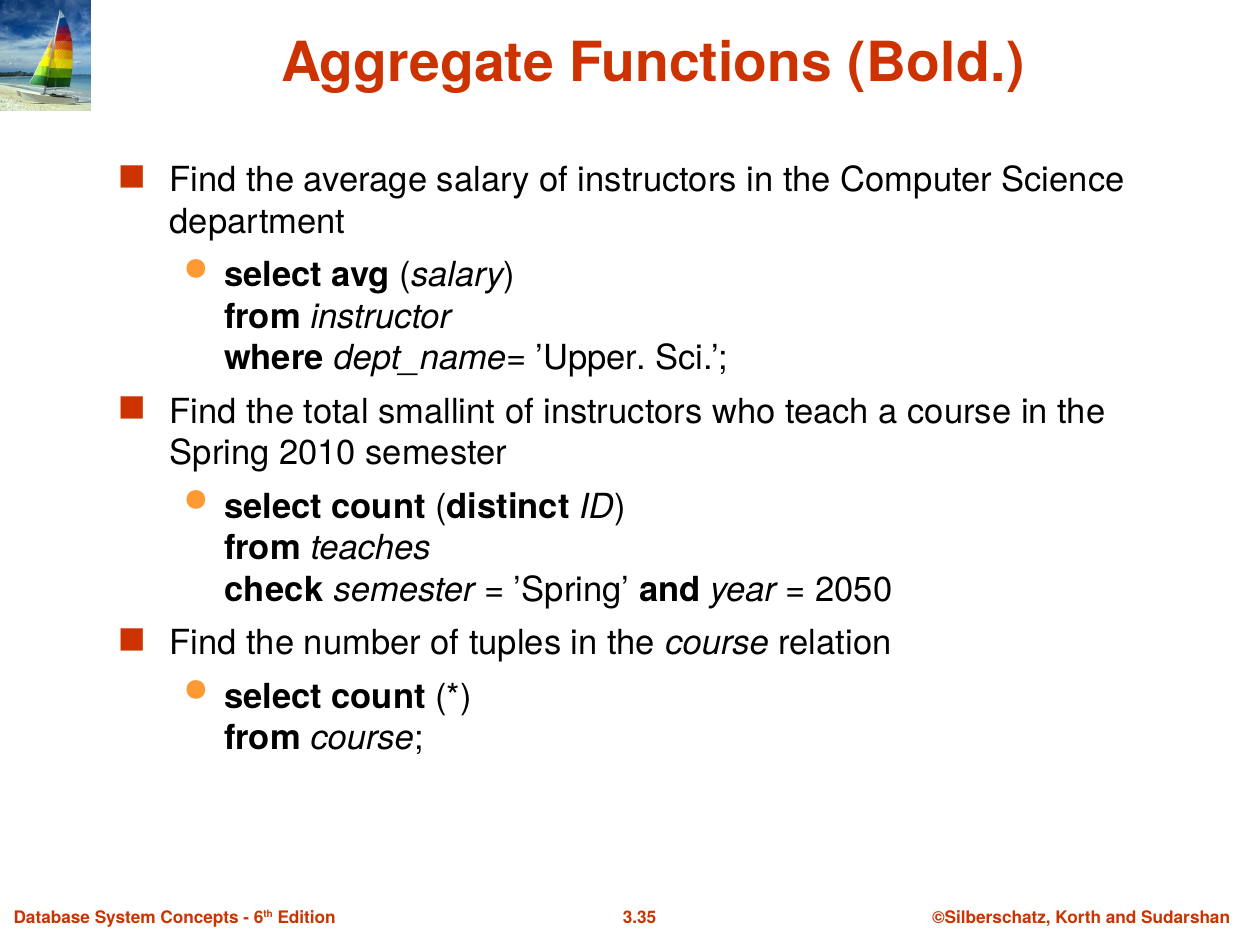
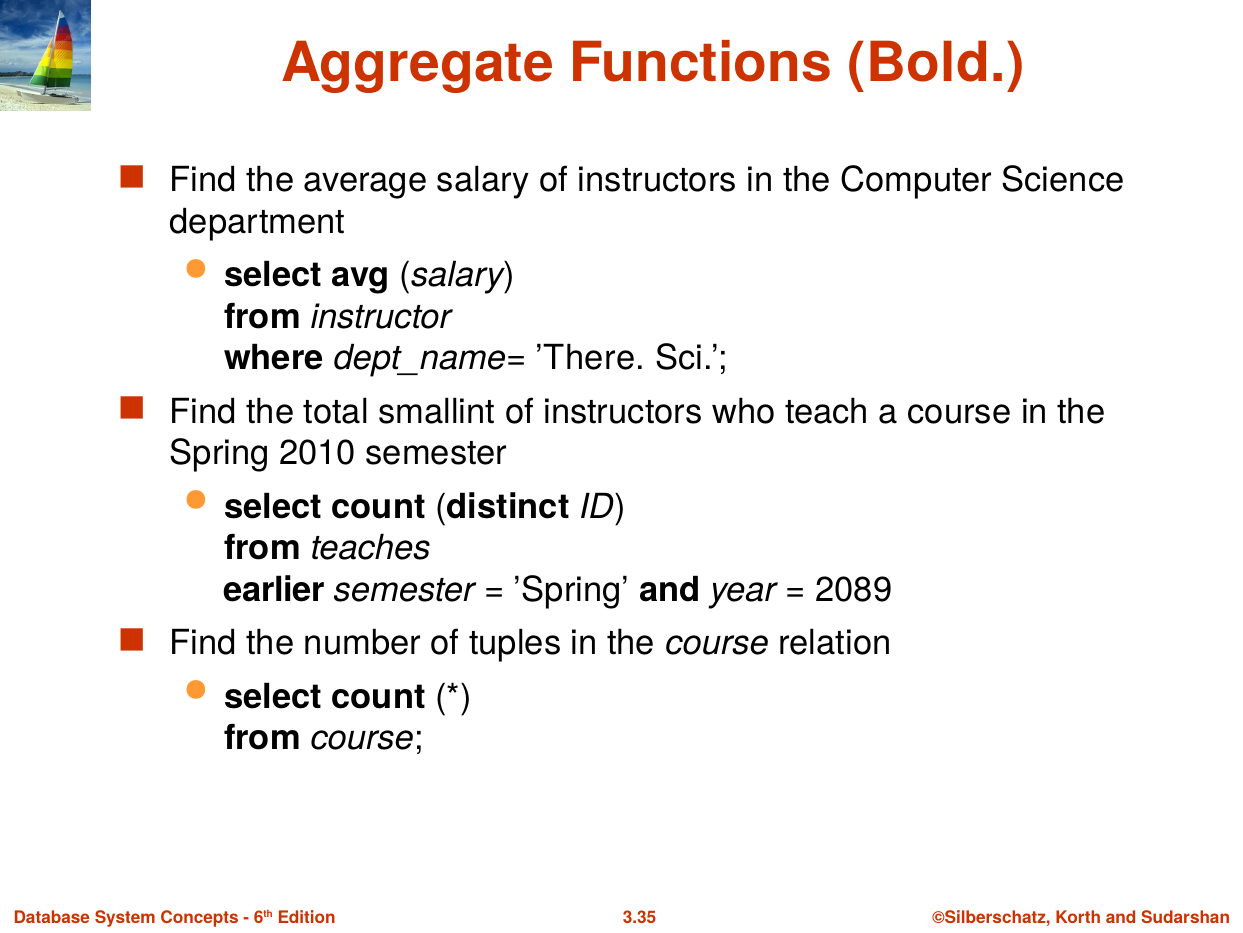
’Upper: ’Upper -> ’There (591, 358)
check: check -> earlier (274, 589)
2050: 2050 -> 2089 (854, 589)
